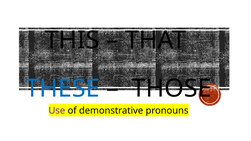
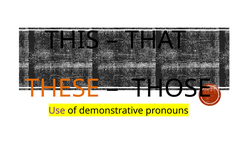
THESE colour: blue -> orange (63, 89)
